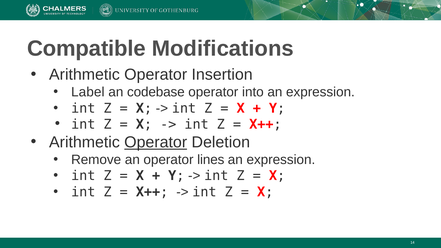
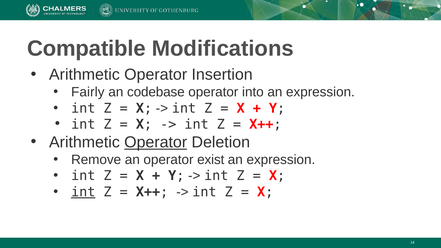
Label: Label -> Fairly (88, 92)
lines: lines -> exist (211, 160)
int underline: none -> present (83, 192)
